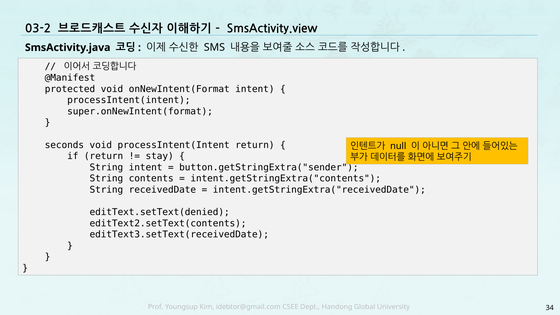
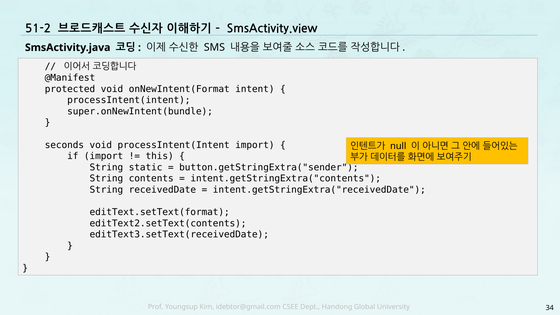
03-2: 03-2 -> 51-2 (38, 29)
super.onNewIntent(format: super.onNewIntent(format -> super.onNewIntent(bundle (140, 111)
processIntent(Intent return: return -> import (255, 145)
if return: return -> import (104, 156)
stay: stay -> this (160, 156)
String intent: intent -> static (146, 167)
editText.setText(denied: editText.setText(denied -> editText.setText(format (160, 212)
